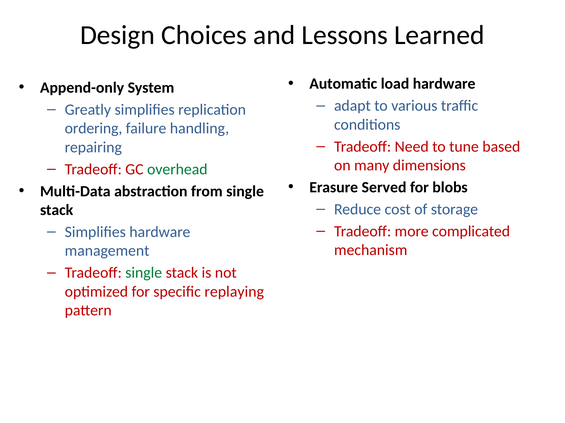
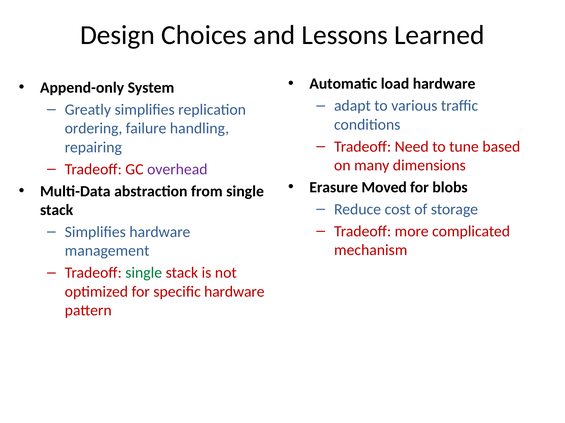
overhead colour: green -> purple (177, 170)
Served: Served -> Moved (384, 188)
specific replaying: replaying -> hardware (234, 292)
